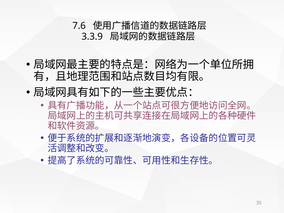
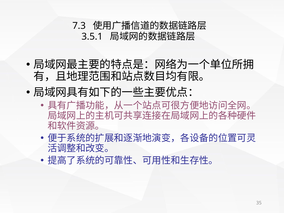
7.6: 7.6 -> 7.3 (79, 26)
3.3.9: 3.3.9 -> 3.5.1 (92, 37)
